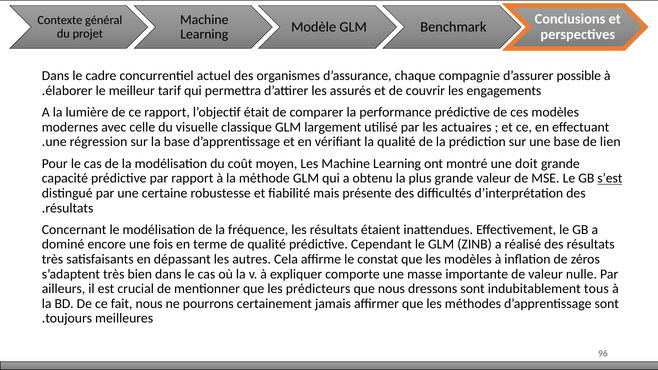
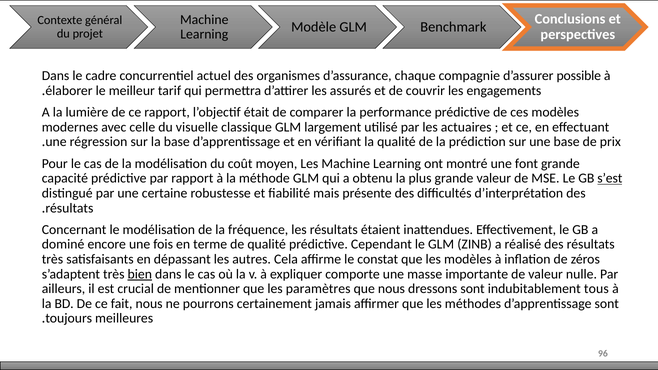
lien: lien -> prix (610, 142)
doit: doit -> font (526, 164)
bien underline: none -> present (140, 274)
prédicteurs: prédicteurs -> paramètres (318, 289)
